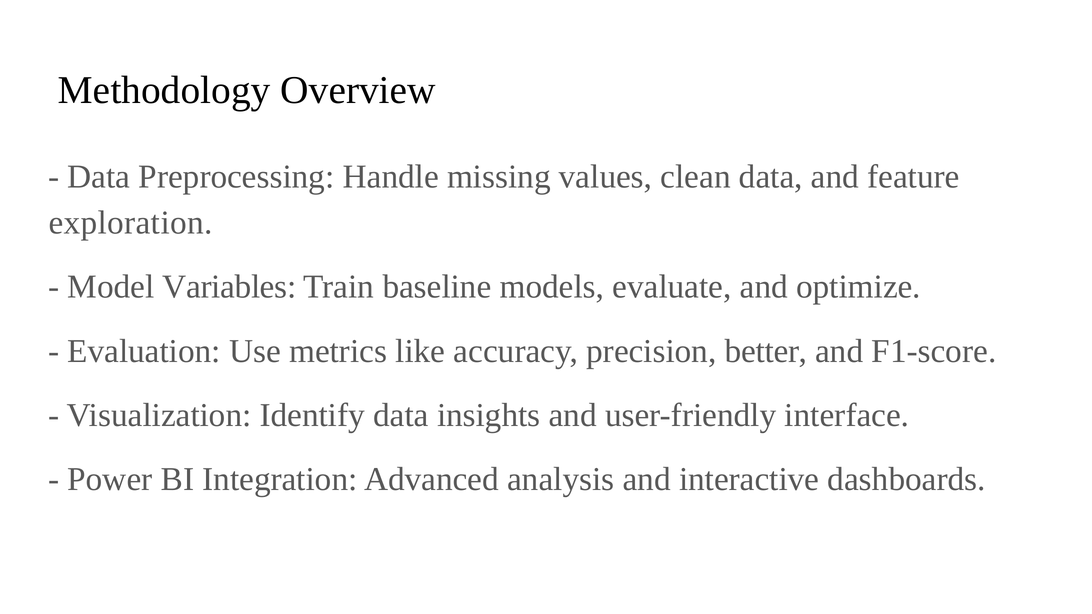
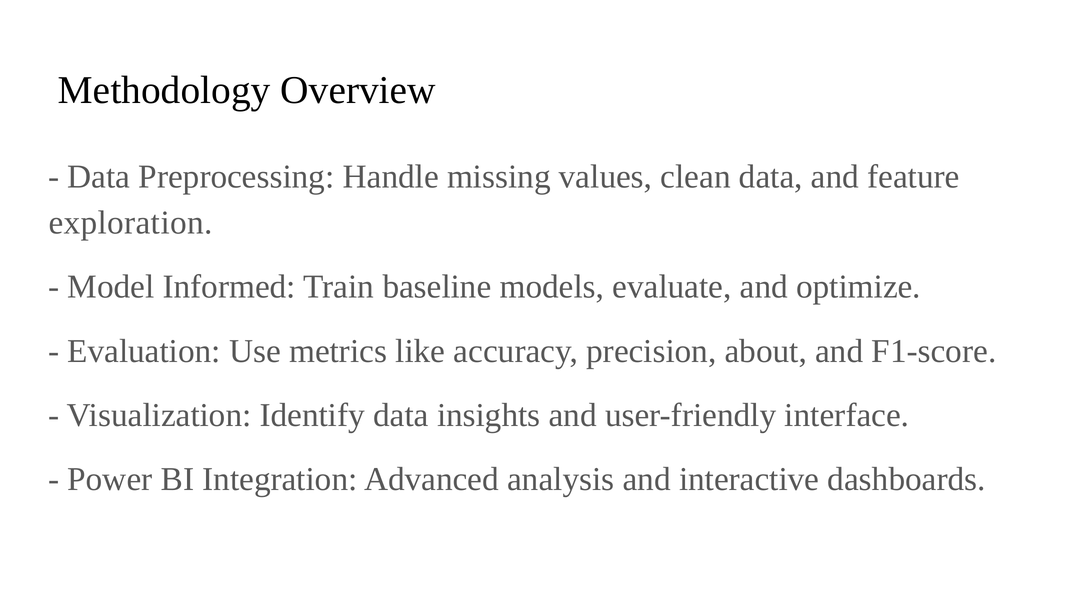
Variables: Variables -> Informed (229, 287)
better: better -> about (766, 351)
